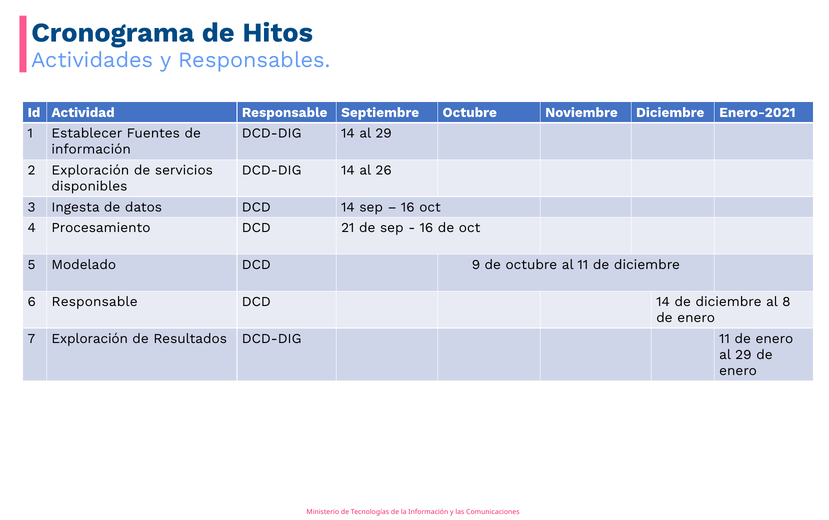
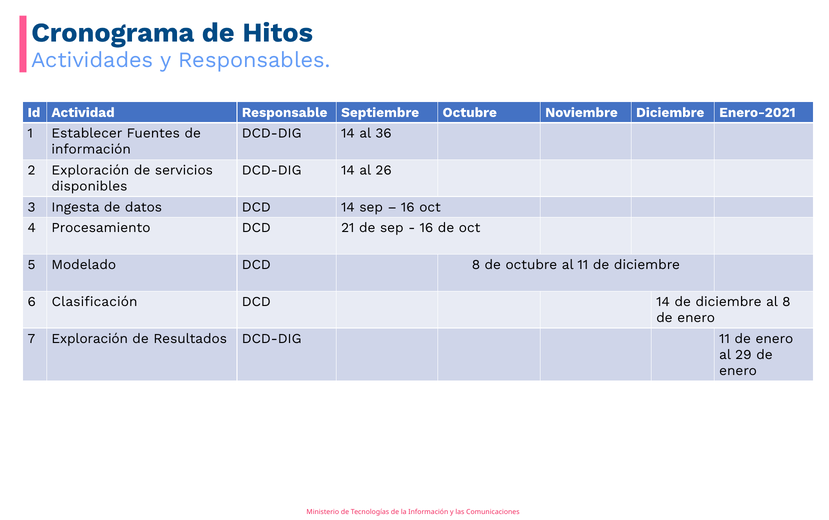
14 al 29: 29 -> 36 (384, 133)
DCD 9: 9 -> 8 (476, 265)
6 Responsable: Responsable -> Clasificación (95, 302)
